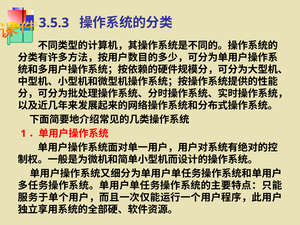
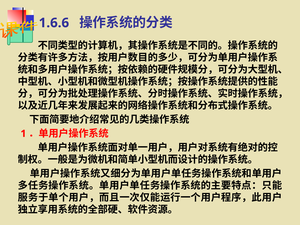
3.5.3: 3.5.3 -> 1.6.6 (54, 23)
